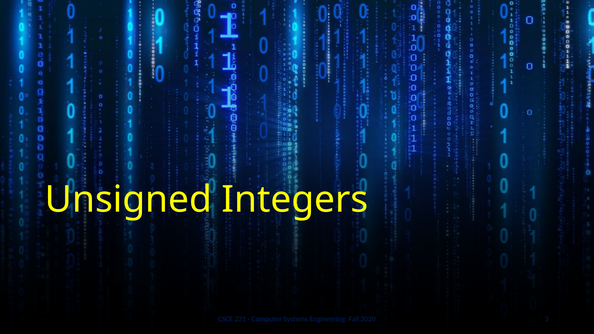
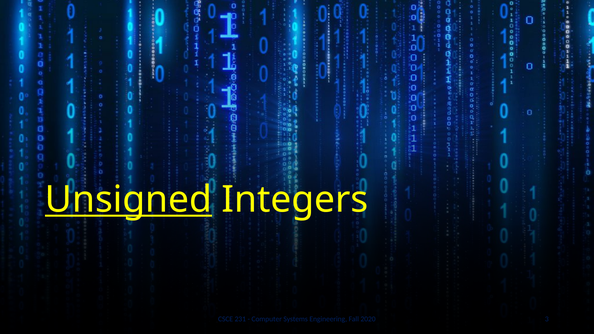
Unsigned underline: none -> present (128, 200)
